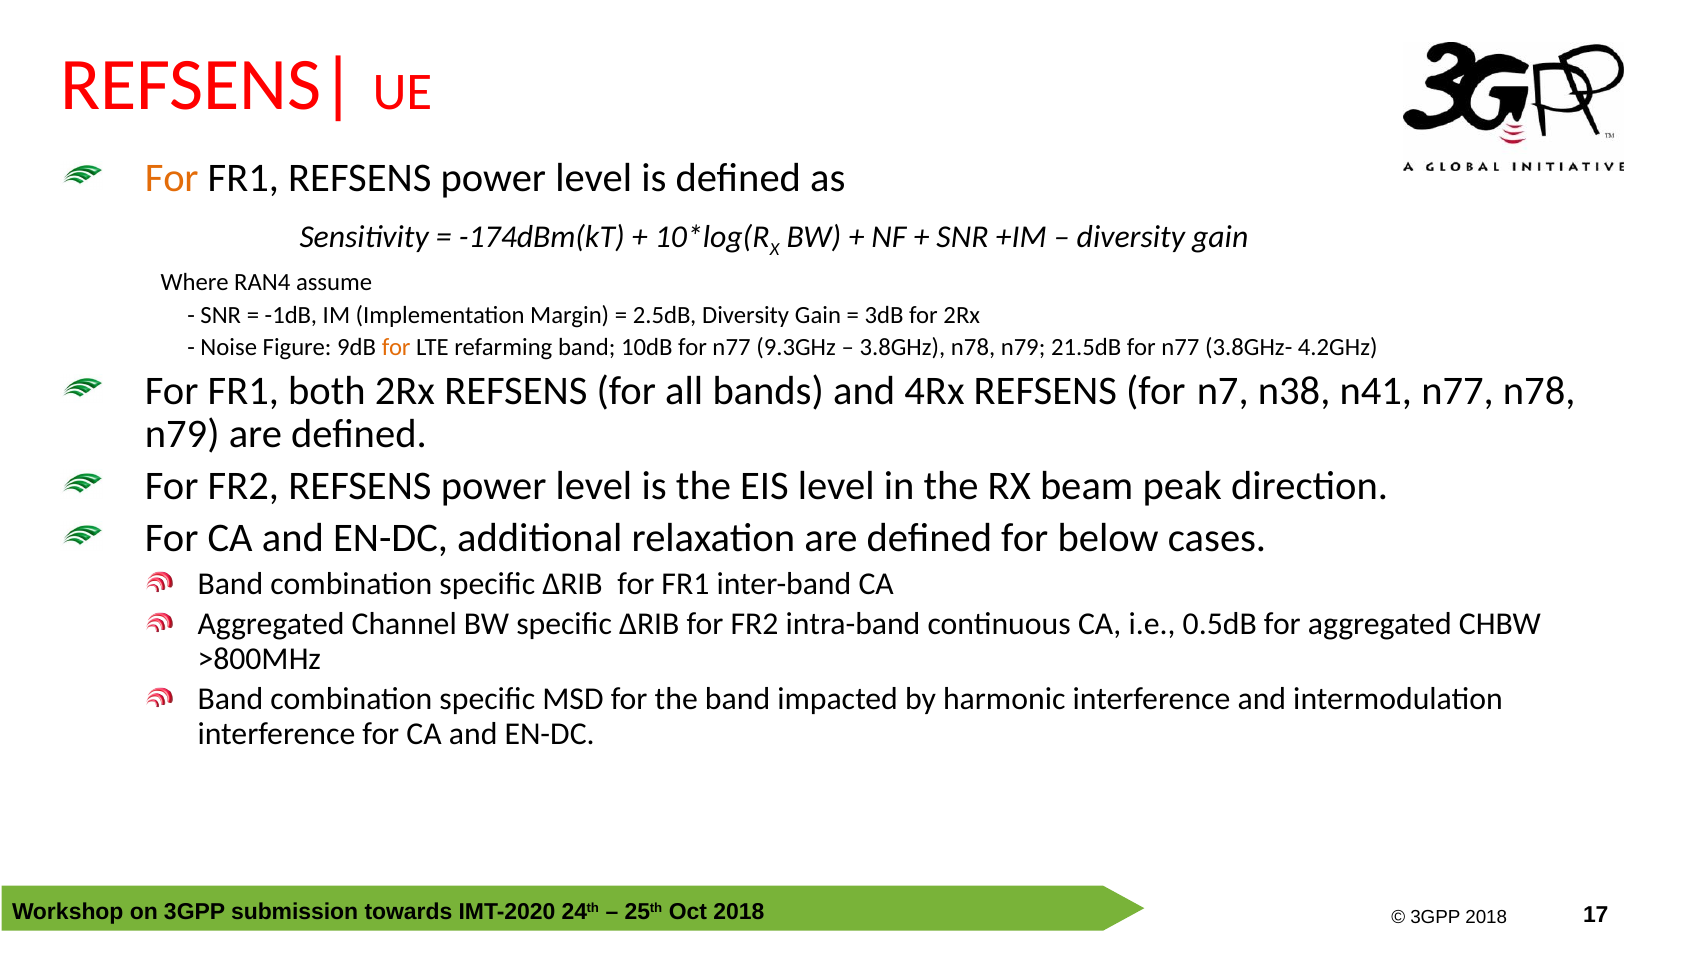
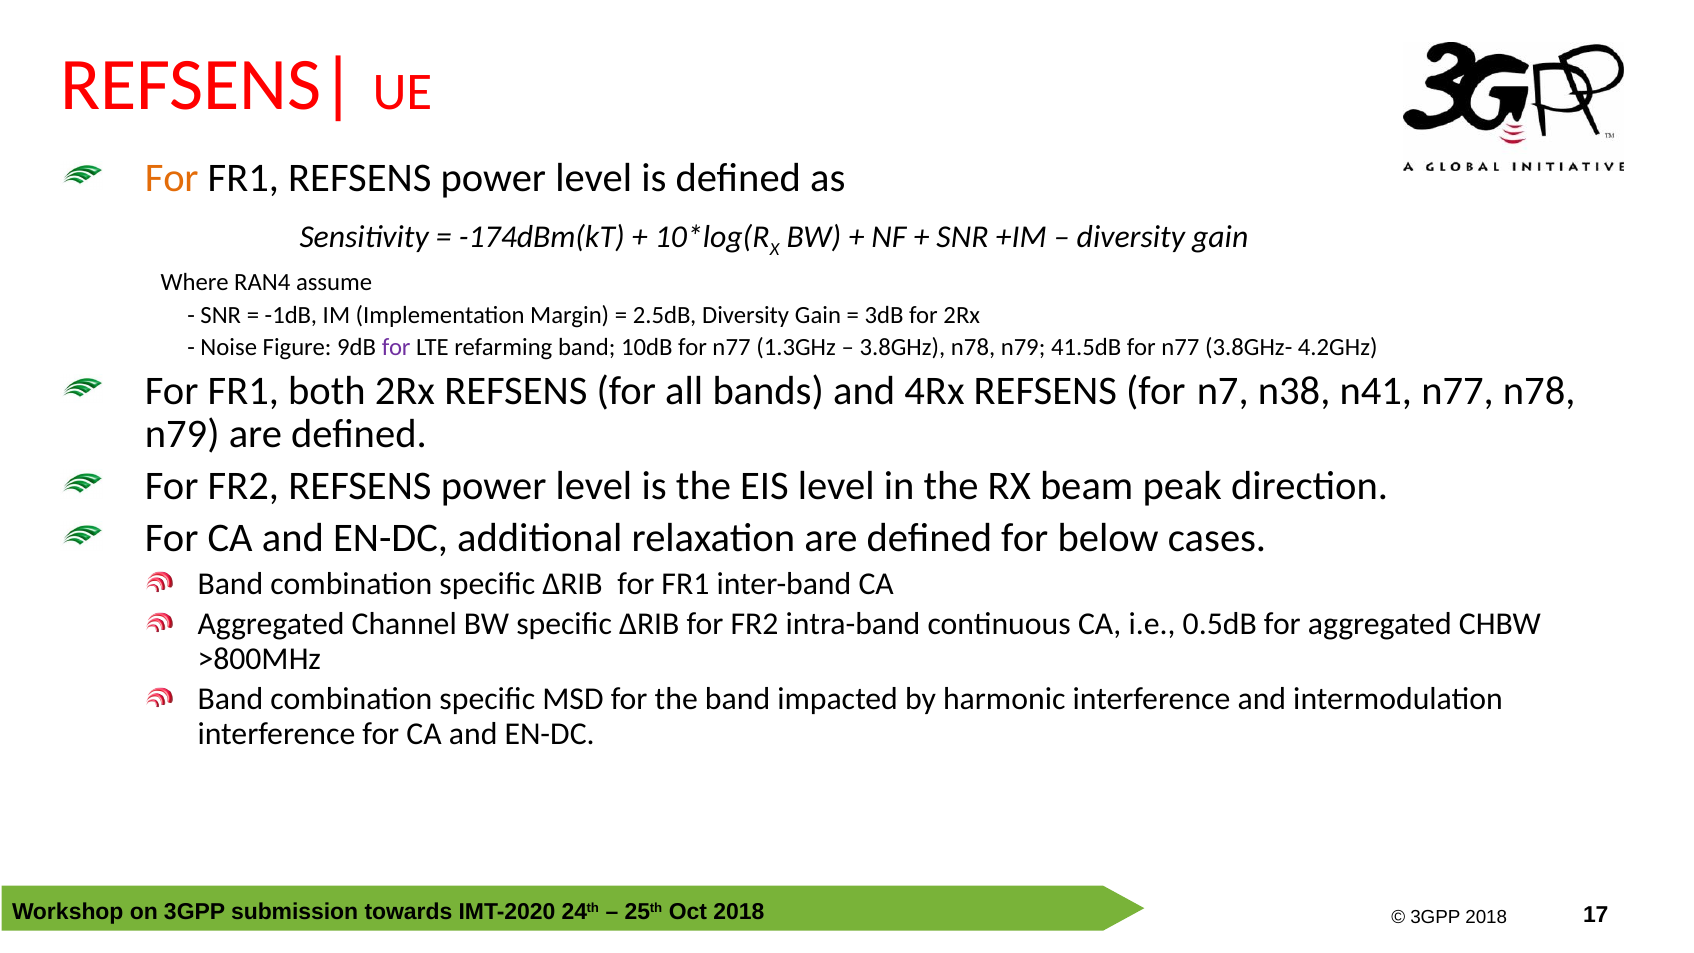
for colour: orange -> purple (396, 347)
9.3GHz: 9.3GHz -> 1.3GHz (796, 347)
21.5dB: 21.5dB -> 41.5dB (1086, 347)
